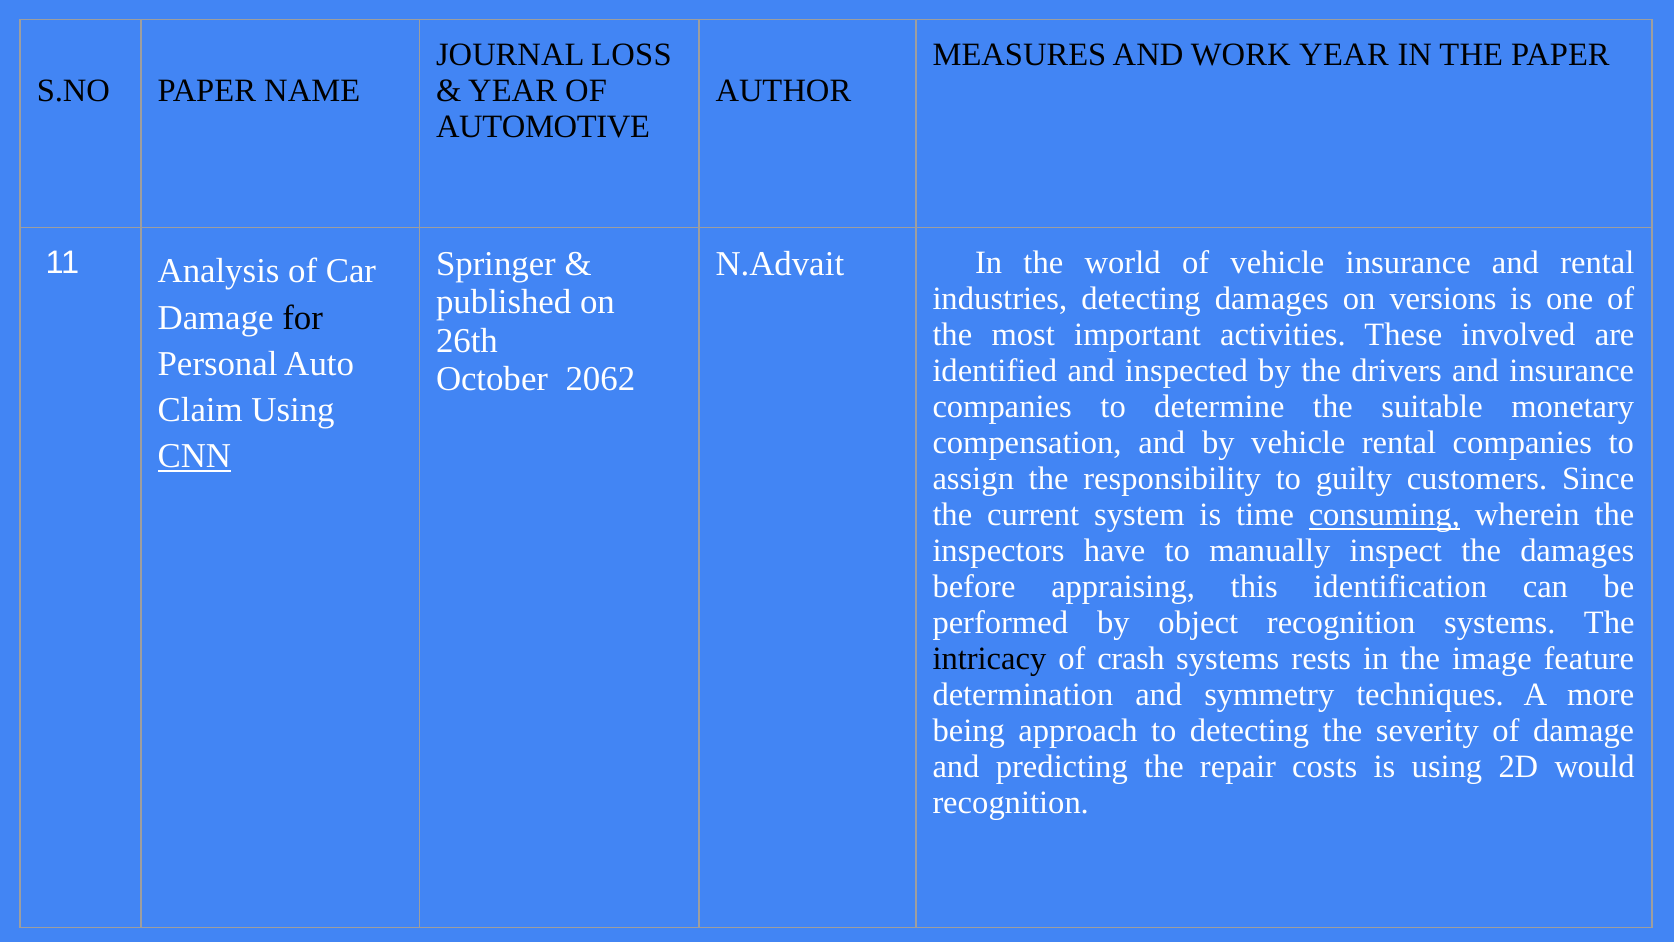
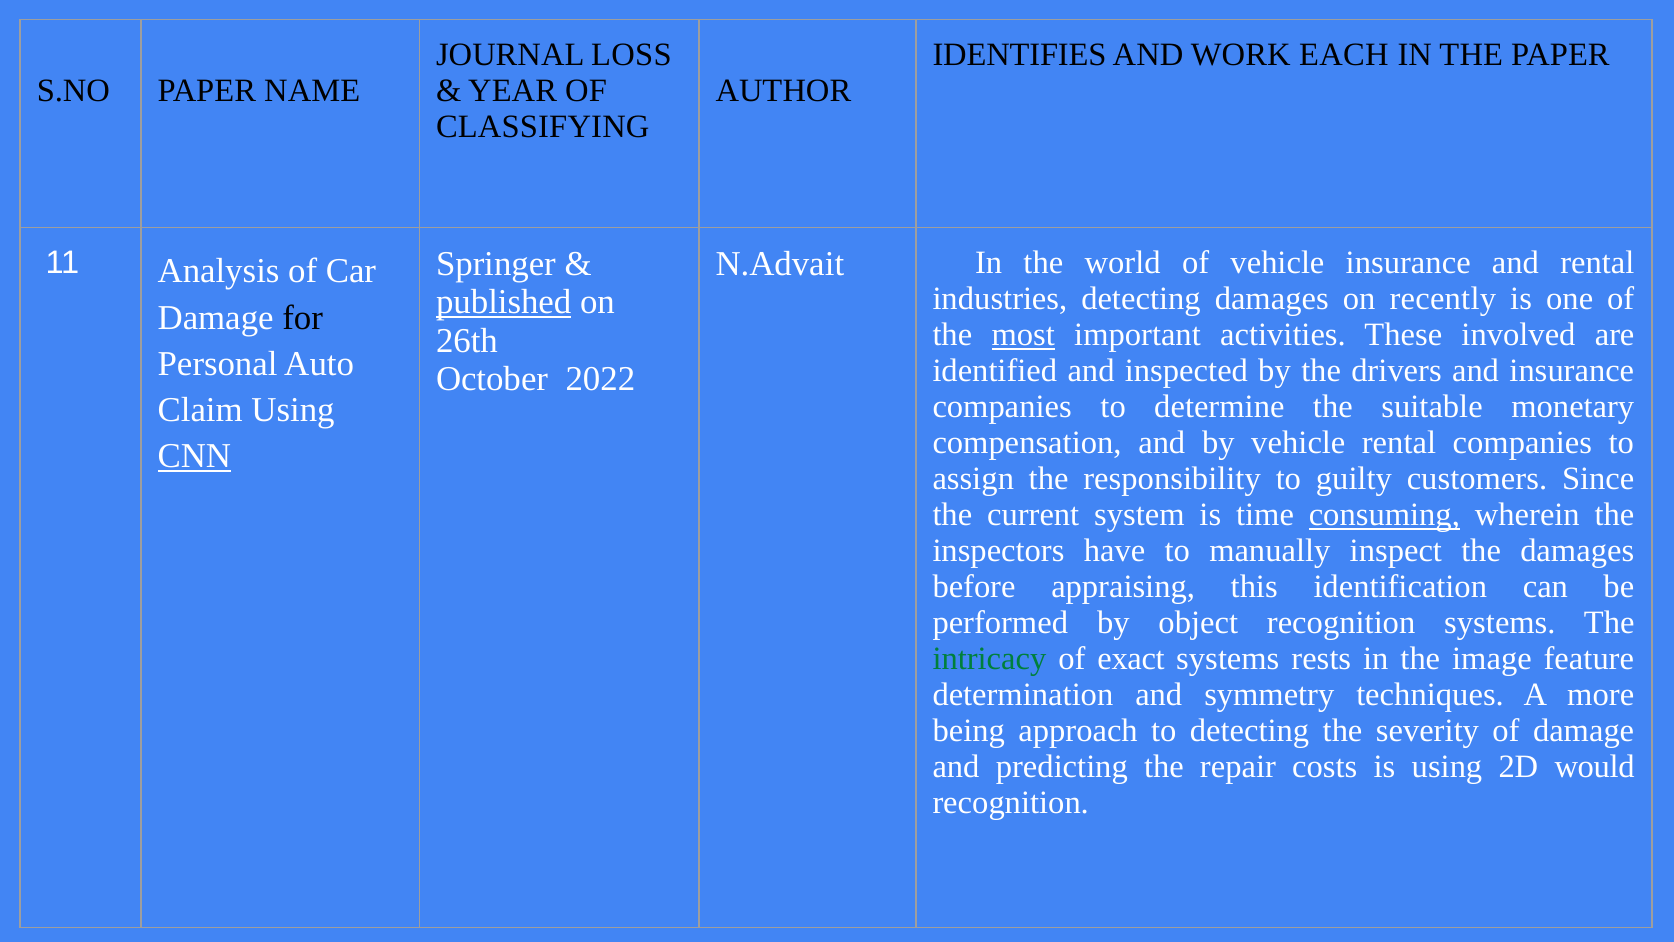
MEASURES: MEASURES -> IDENTIFIES (1020, 54)
WORK YEAR: YEAR -> EACH (1344, 54)
AUTOMOTIVE: AUTOMOTIVE -> CLASSIFYING (543, 126)
versions: versions -> recently (1443, 298)
published underline: none -> present (504, 302)
most underline: none -> present (1023, 334)
2062: 2062 -> 2022 (600, 379)
intricacy colour: black -> green (989, 658)
crash: crash -> exact (1131, 658)
